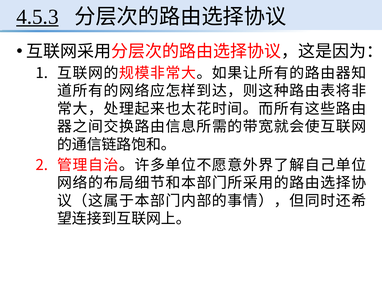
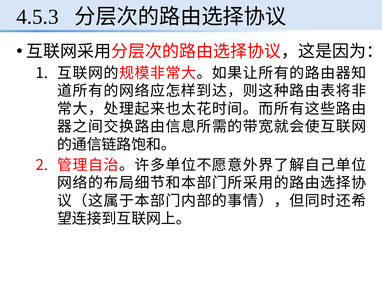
4.5.3 underline: present -> none (37, 17)
